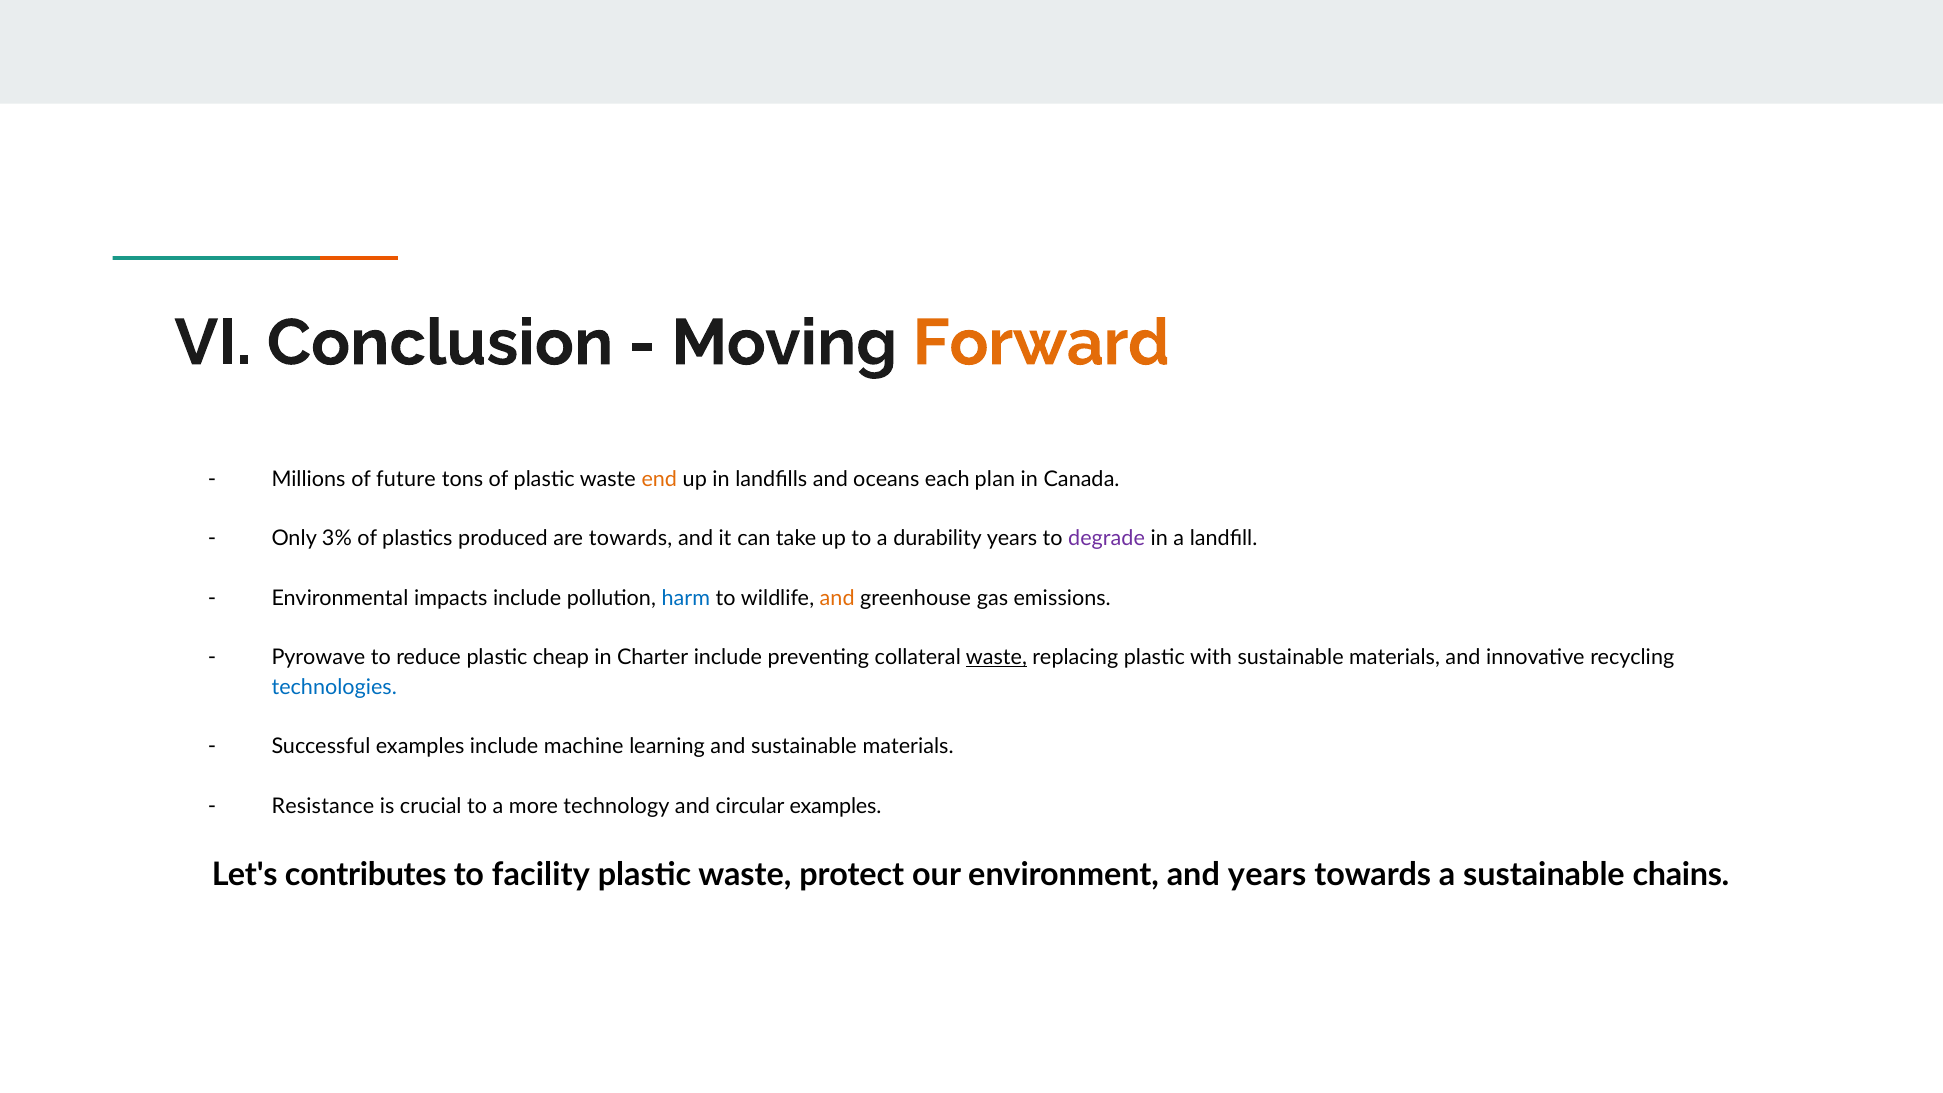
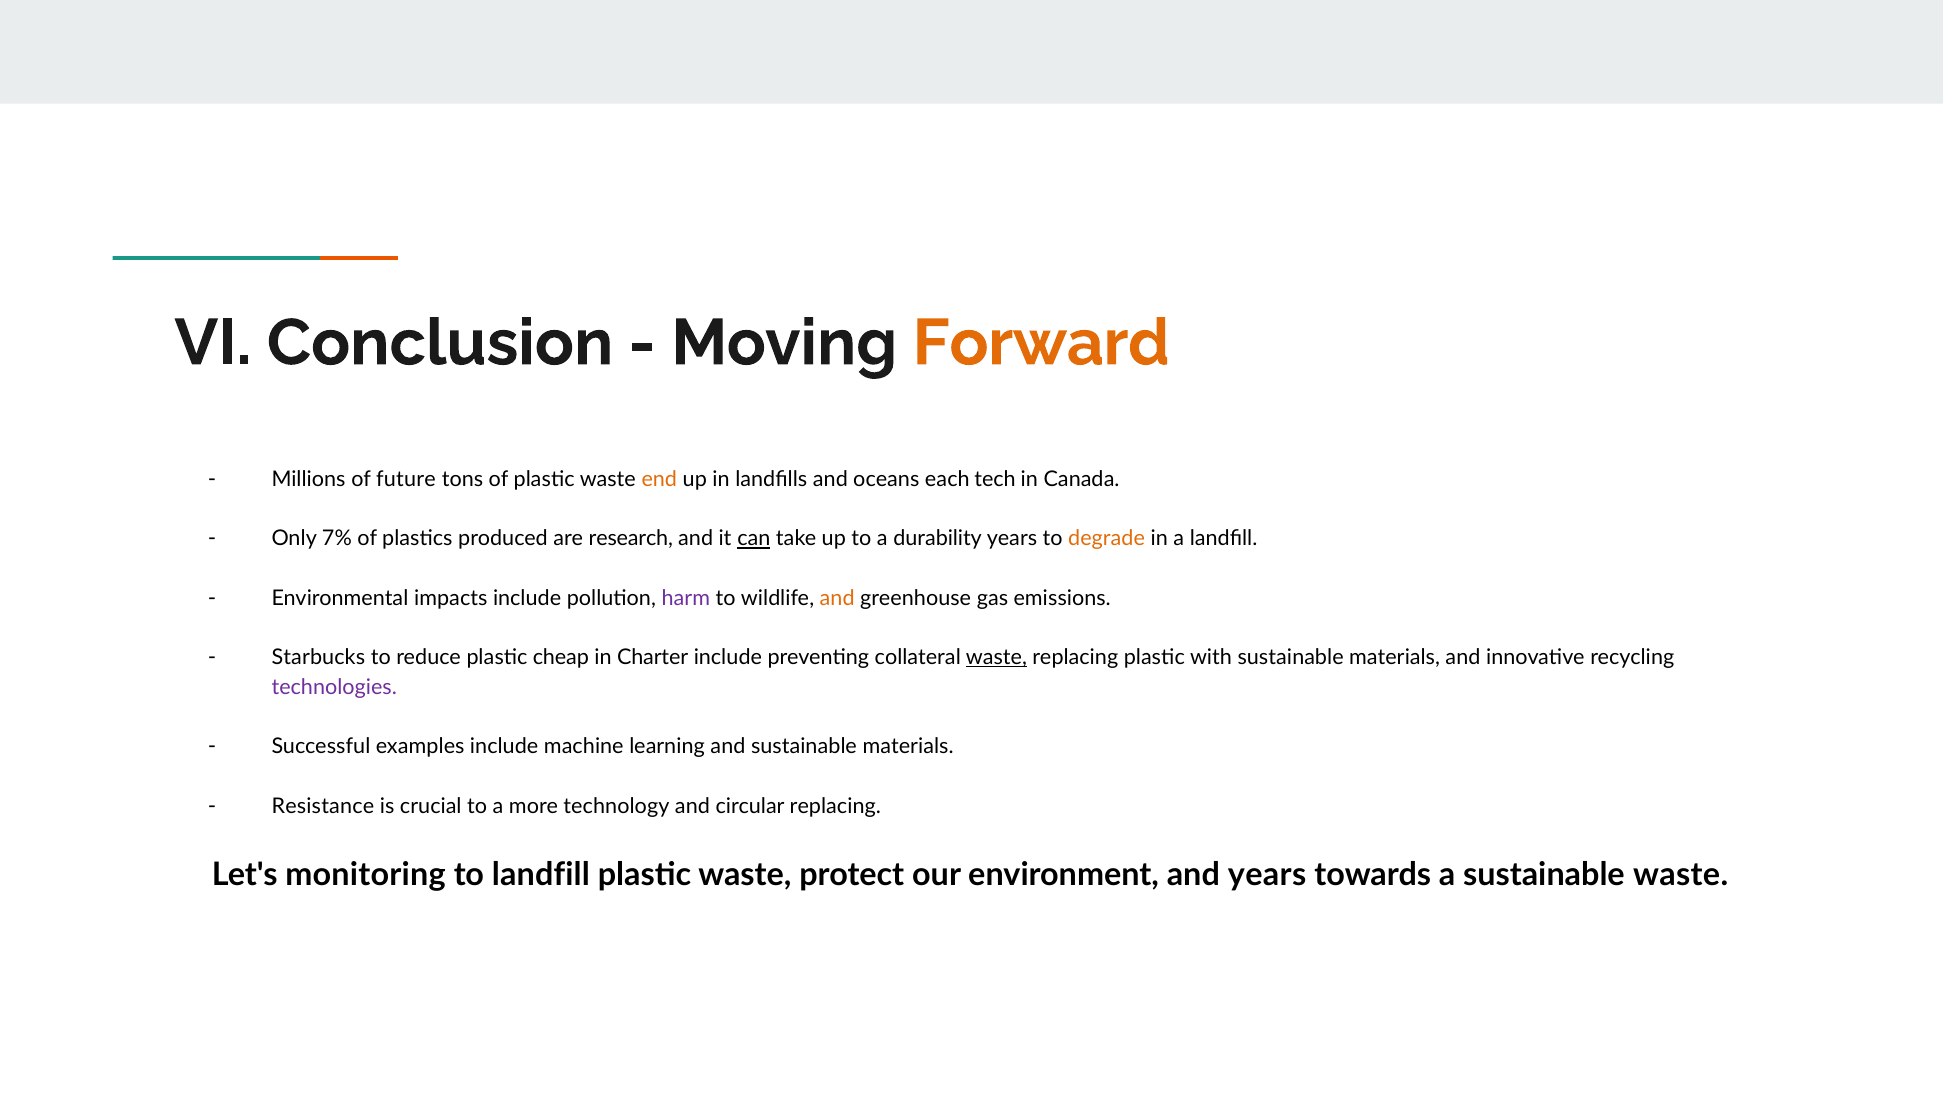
plan: plan -> tech (995, 479)
3%: 3% -> 7% (337, 539)
are towards: towards -> research (631, 539)
can underline: none -> present (754, 539)
degrade colour: purple -> orange (1107, 539)
harm colour: blue -> purple (686, 598)
Pyrowave: Pyrowave -> Starbucks (318, 658)
technologies colour: blue -> purple (334, 687)
circular examples: examples -> replacing (835, 806)
contributes: contributes -> monitoring (366, 875)
to facility: facility -> landfill (541, 875)
sustainable chains: chains -> waste (1681, 875)
